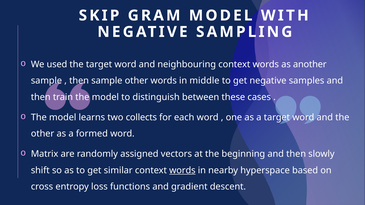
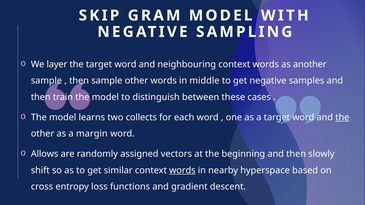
used: used -> layer (57, 64)
the underline: none -> present (342, 117)
formed: formed -> margin (92, 134)
Matrix: Matrix -> Allows (45, 154)
